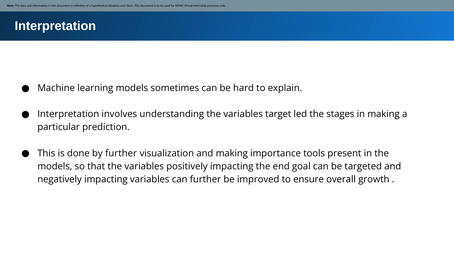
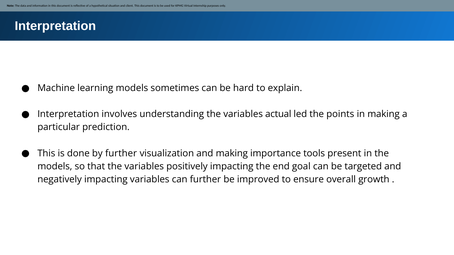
target: target -> actual (278, 114)
stages: stages -> points (340, 114)
